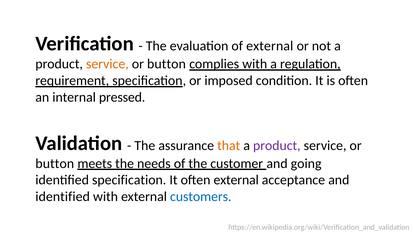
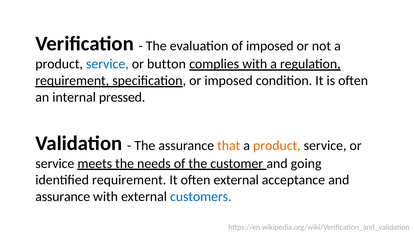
of external: external -> imposed (270, 46)
service colour: orange -> blue (107, 64)
product colour: purple -> orange (277, 145)
button: button -> service (55, 163)
identified specification: specification -> requirement (129, 180)
identified: identified -> assurance (63, 197)
